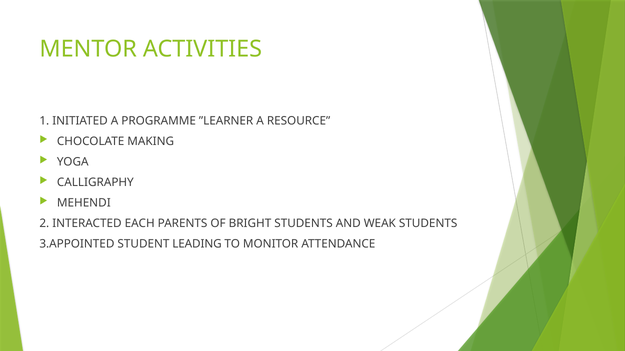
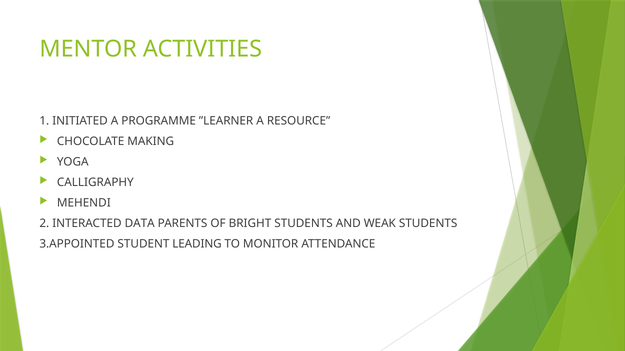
EACH: EACH -> DATA (140, 224)
